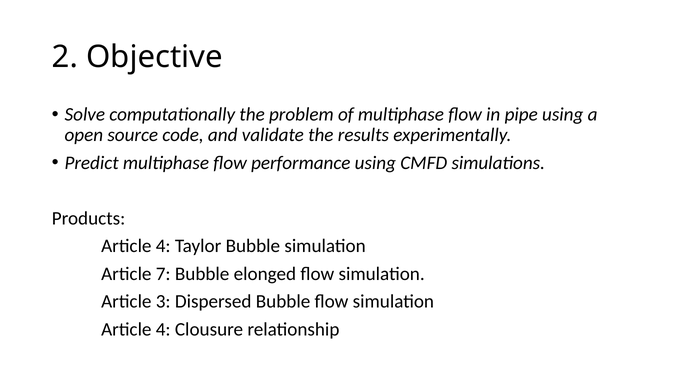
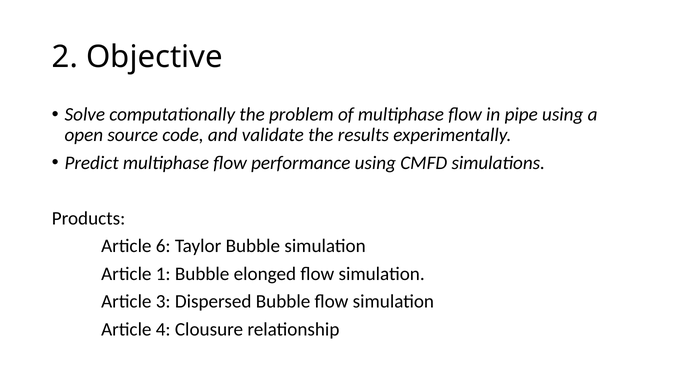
4: 4 -> 6 (163, 246)
7: 7 -> 1 (163, 274)
